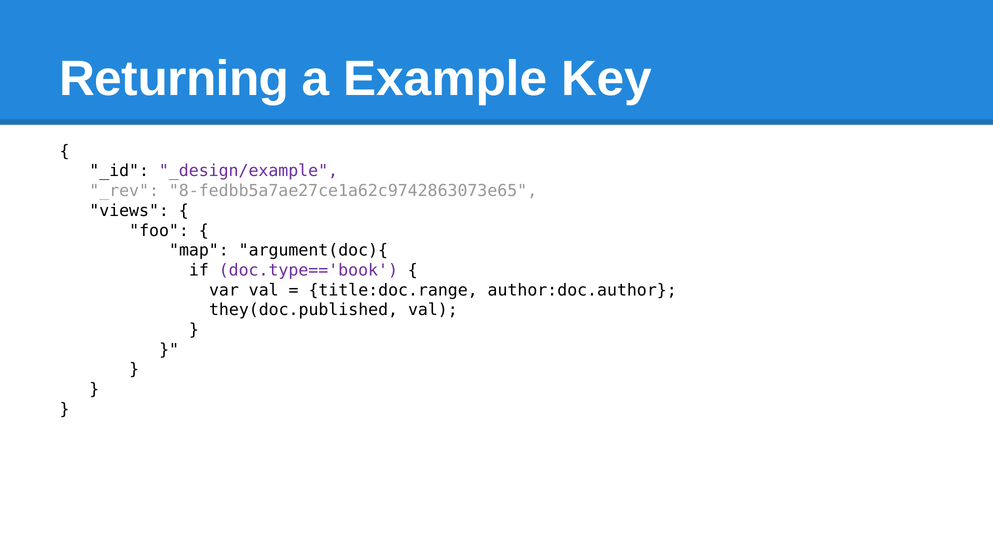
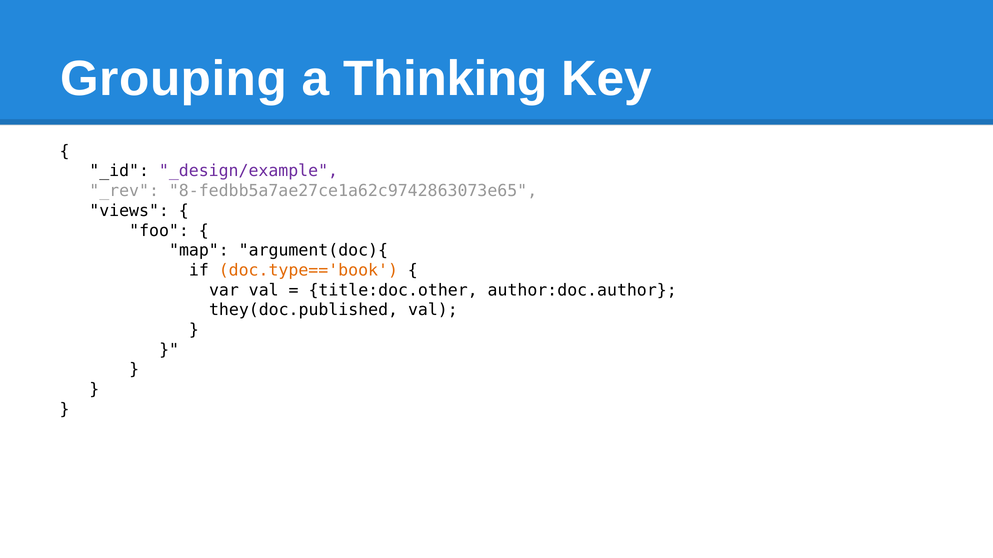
Returning: Returning -> Grouping (174, 79)
Example: Example -> Thinking (445, 79)
doc.type=='book colour: purple -> orange (308, 271)
title:doc.range: title:doc.range -> title:doc.other (393, 290)
